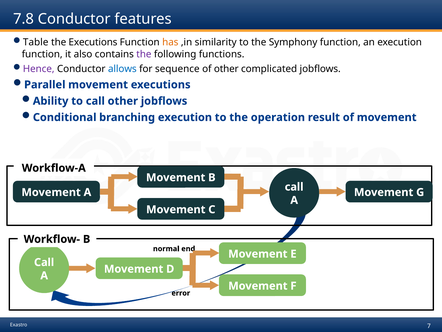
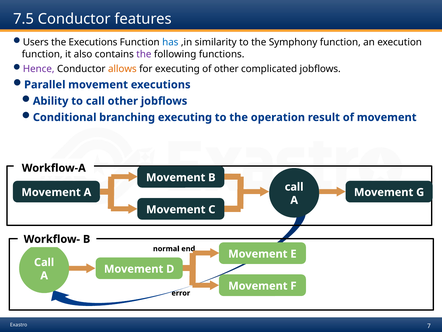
7.8: 7.8 -> 7.5 (23, 19)
Table: Table -> Users (36, 42)
has colour: orange -> blue (170, 42)
allows colour: blue -> orange (122, 69)
for sequence: sequence -> executing (177, 69)
branching execution: execution -> executing (185, 117)
